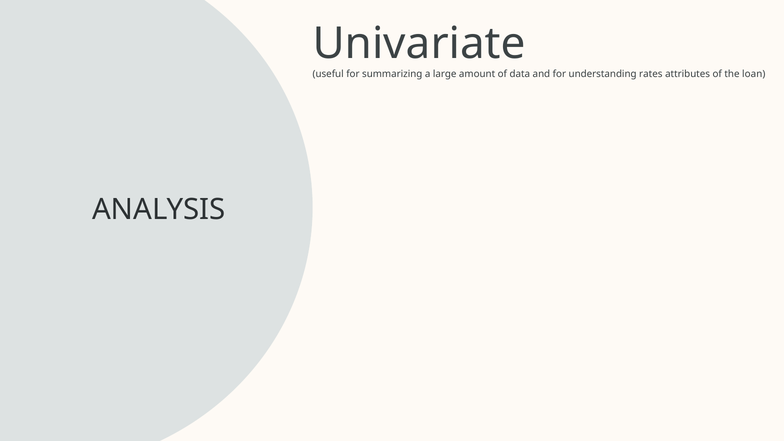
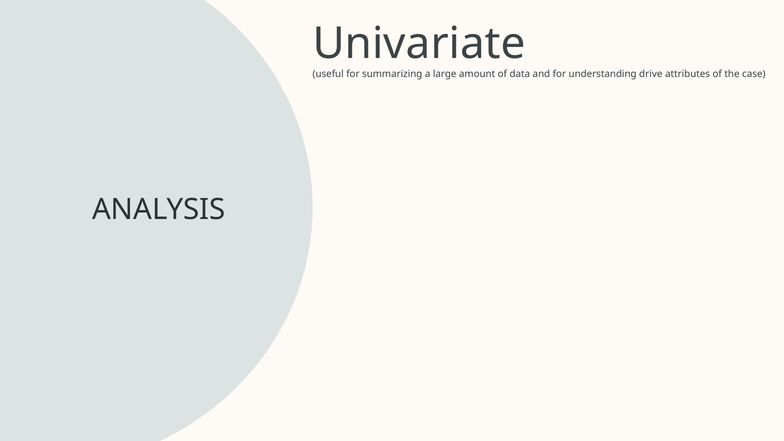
rates: rates -> drive (651, 74)
loan: loan -> case (754, 74)
